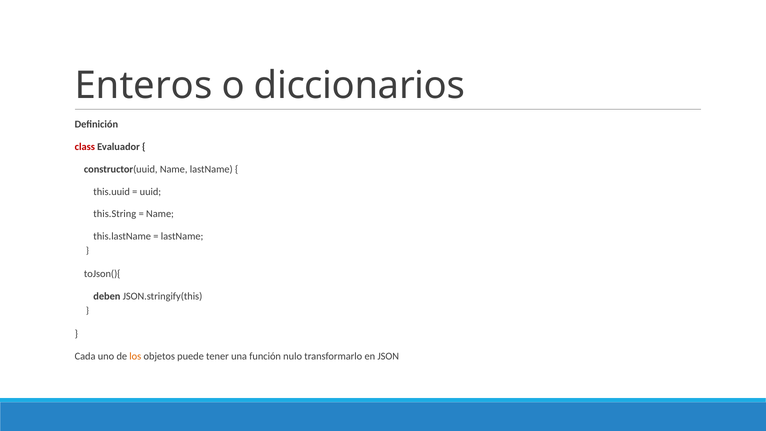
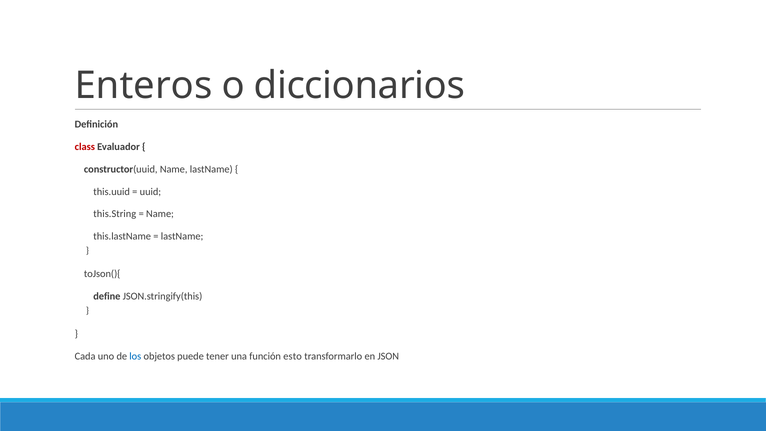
deben: deben -> define (107, 296)
los colour: orange -> blue (135, 356)
nulo: nulo -> esto (293, 356)
